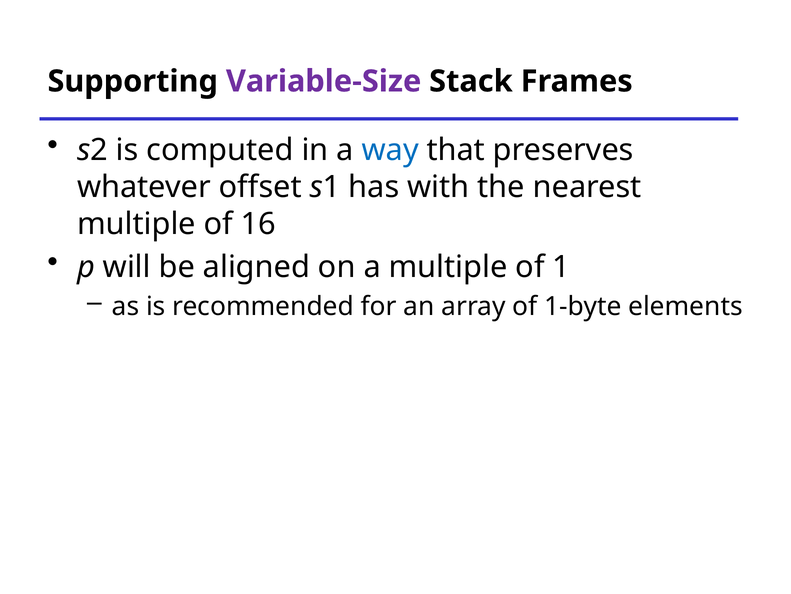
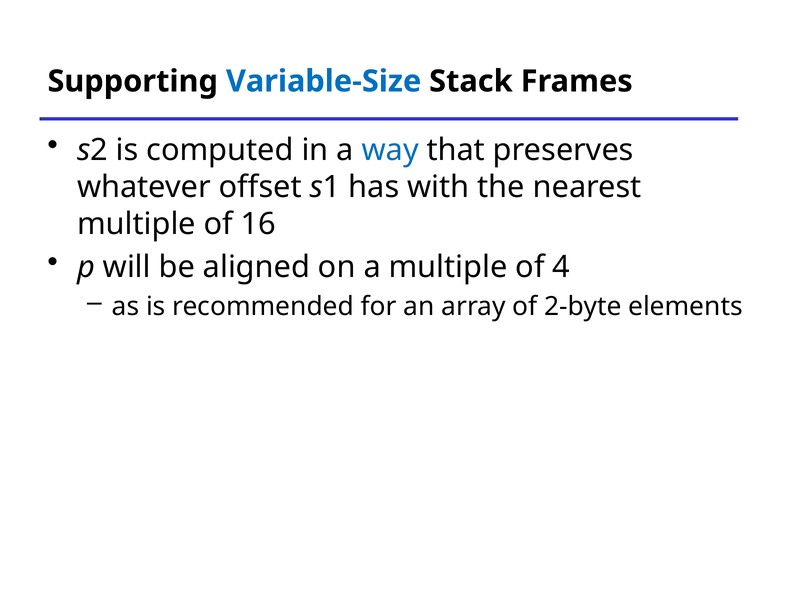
Variable-Size colour: purple -> blue (324, 81)
1: 1 -> 4 (561, 267)
1-byte: 1-byte -> 2-byte (583, 306)
